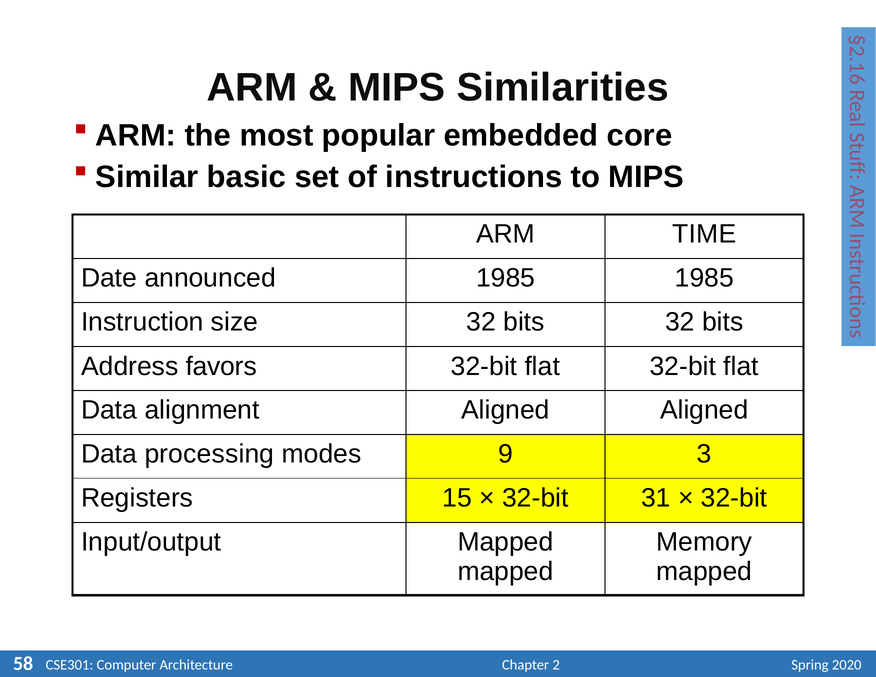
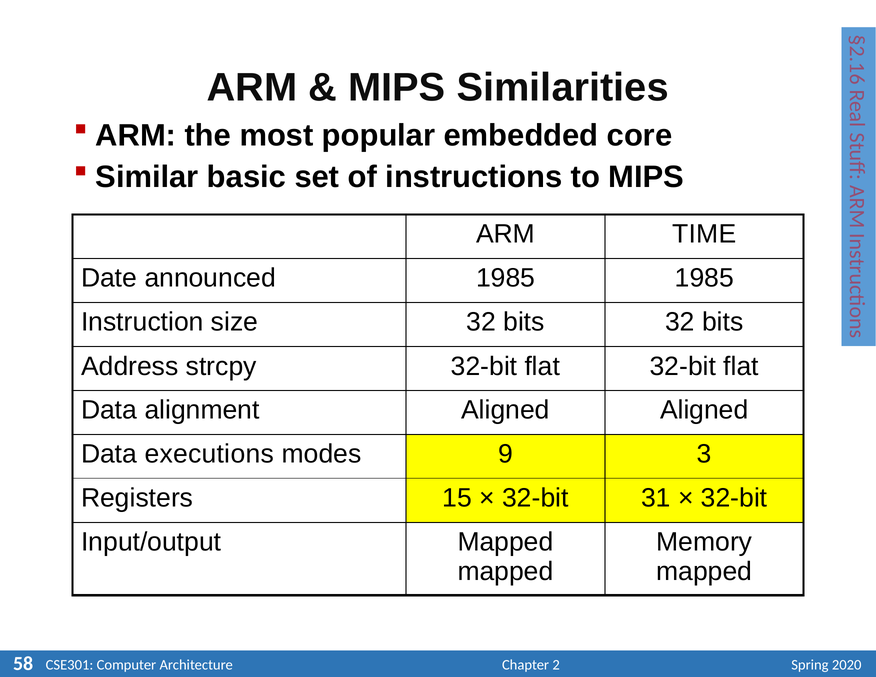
favors: favors -> strcpy (221, 366)
processing: processing -> executions (209, 454)
